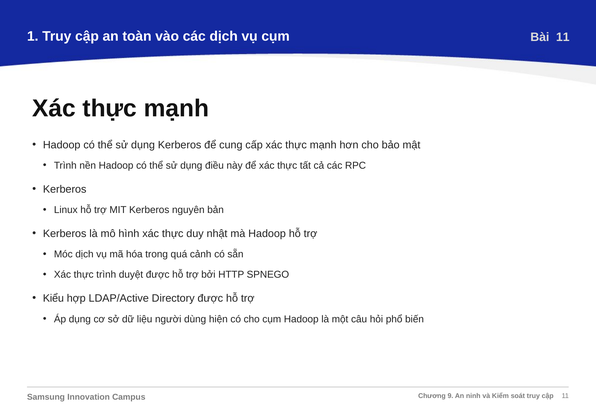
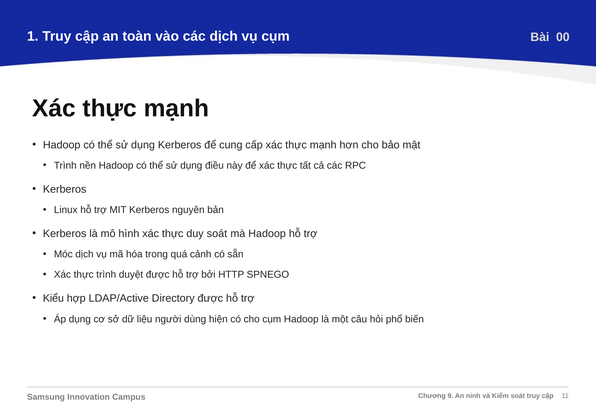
Bài 11: 11 -> 00 (563, 37)
duy nhật: nhật -> soát (217, 233)
